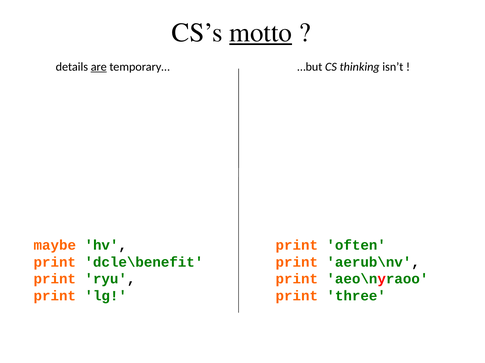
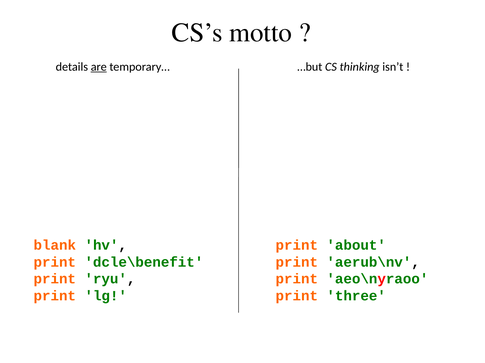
motto underline: present -> none (261, 33)
maybe: maybe -> blank (55, 246)
often: often -> about (356, 246)
